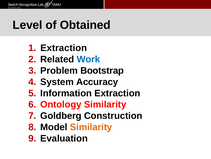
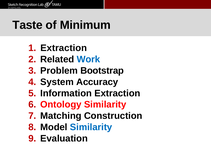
Level: Level -> Taste (28, 25)
Obtained: Obtained -> Minimum (85, 25)
Goldberg: Goldberg -> Matching (61, 115)
Similarity colour: orange -> blue (91, 127)
